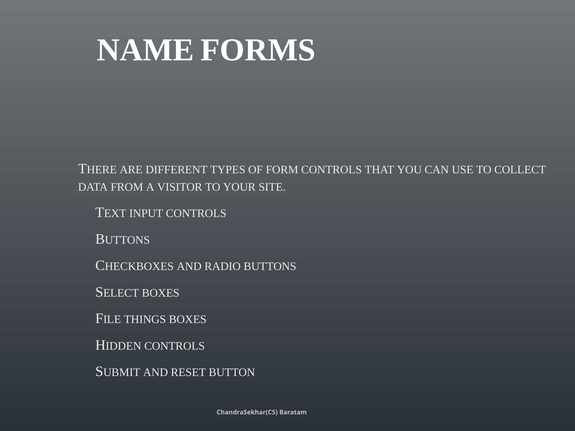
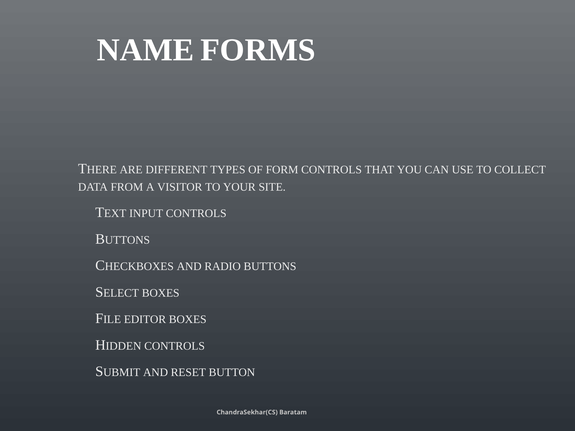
THINGS: THINGS -> EDITOR (145, 320)
